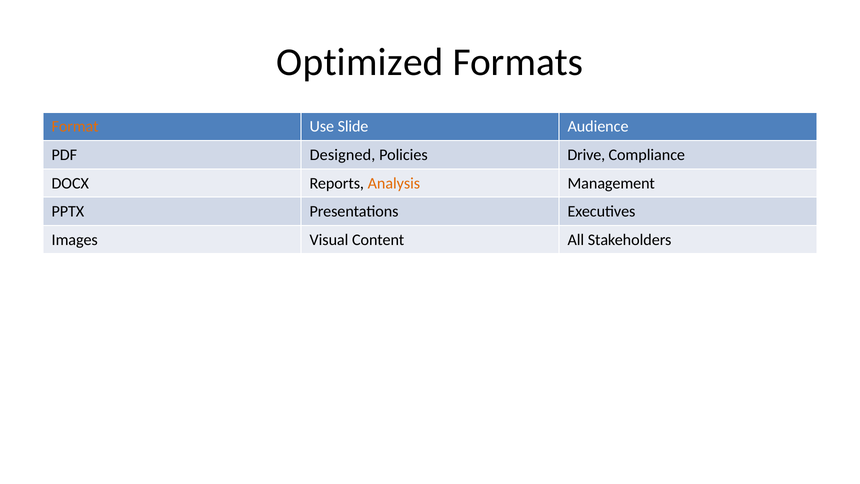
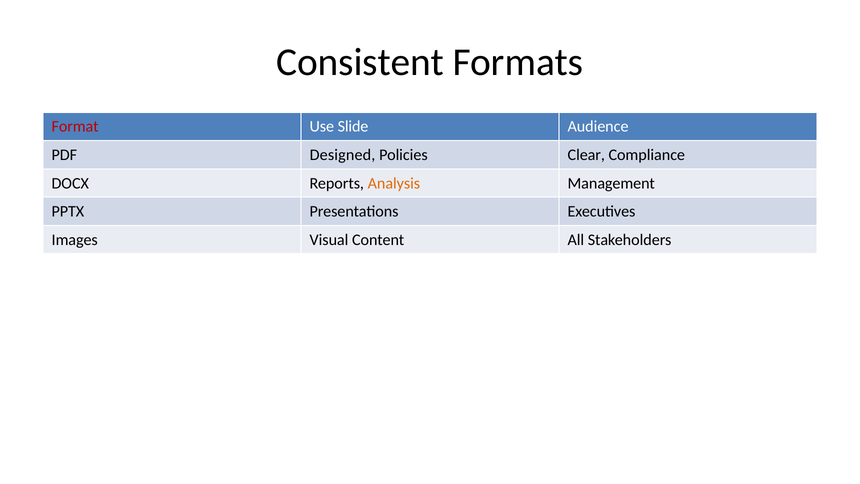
Optimized: Optimized -> Consistent (360, 62)
Format colour: orange -> red (75, 127)
Drive: Drive -> Clear (586, 155)
